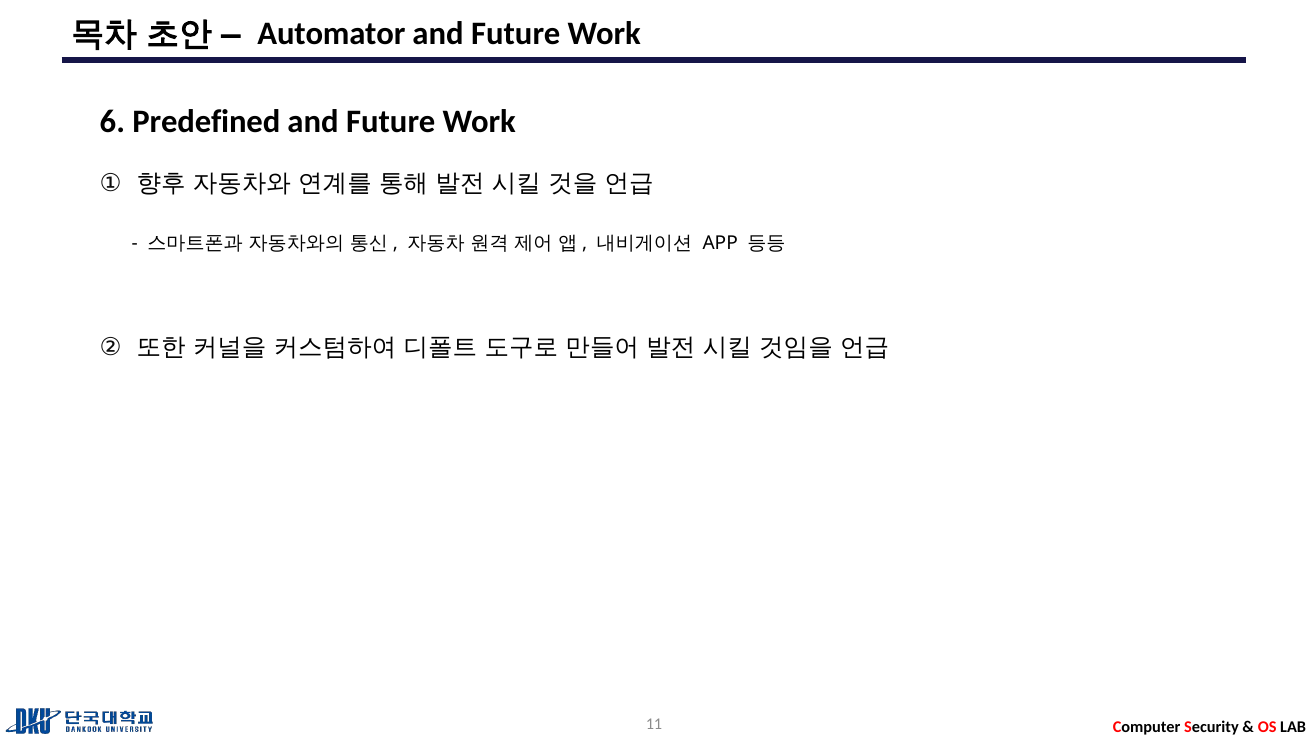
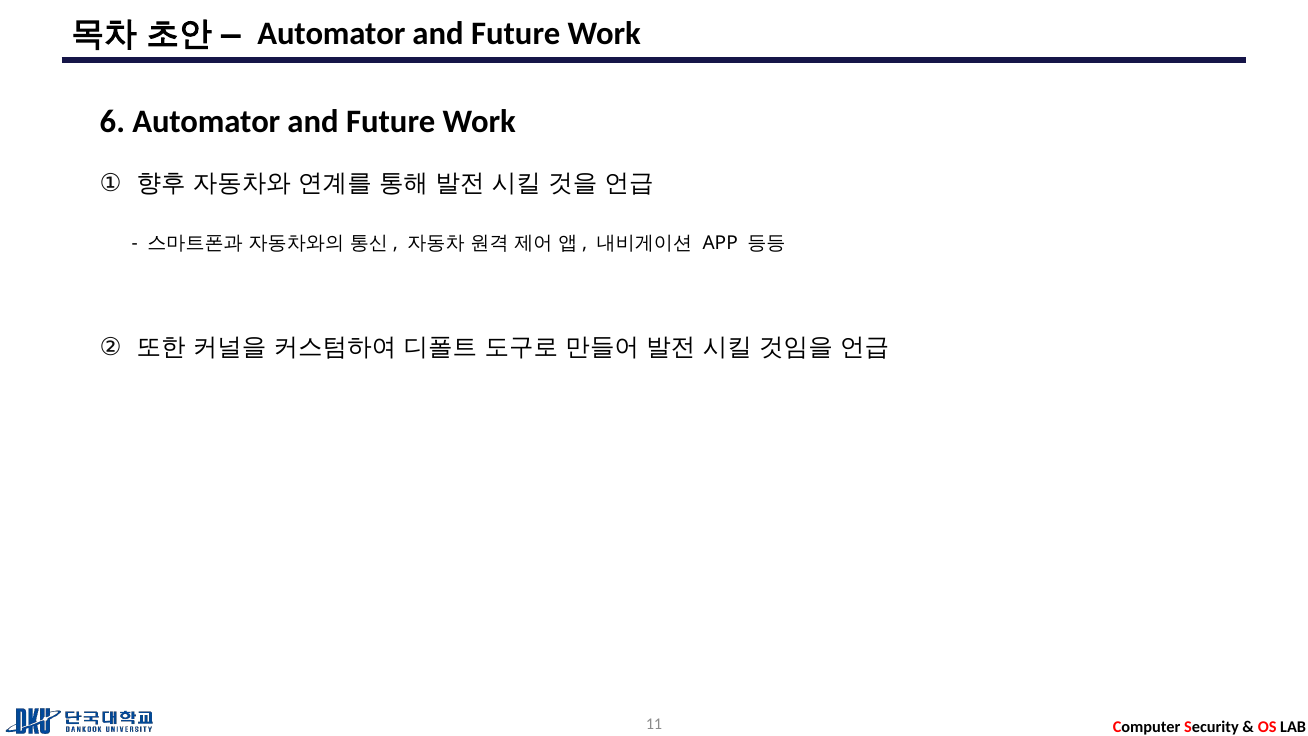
6 Predefined: Predefined -> Automator (206, 121)
